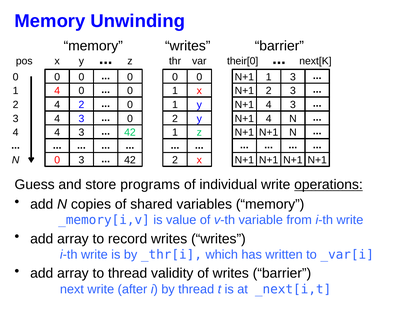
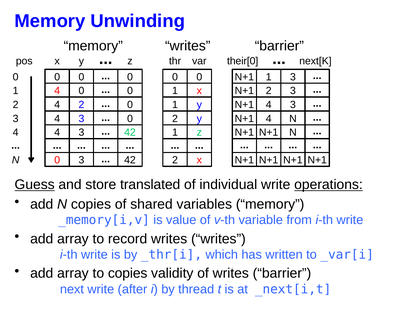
Guess underline: none -> present (35, 185)
programs: programs -> translated (150, 185)
to thread: thread -> copies (128, 273)
